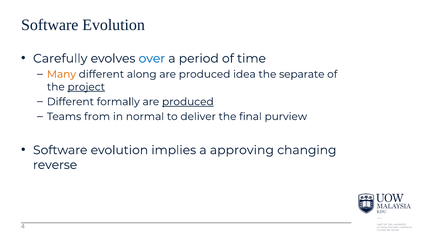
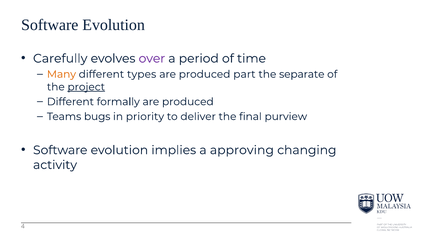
over colour: blue -> purple (152, 58)
along: along -> types (142, 74)
idea: idea -> part (244, 74)
produced underline: present -> none (188, 102)
from: from -> bugs (97, 117)
normal: normal -> priority (145, 117)
reverse: reverse -> activity (55, 165)
